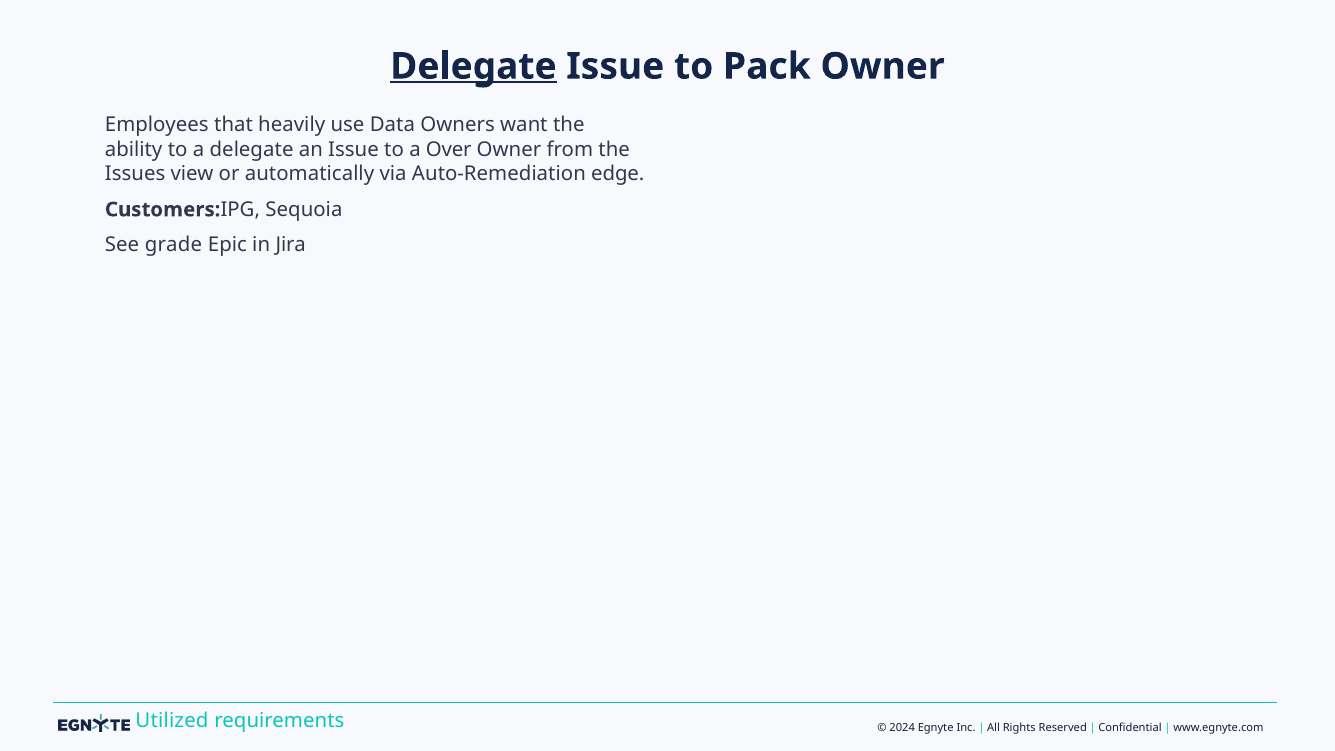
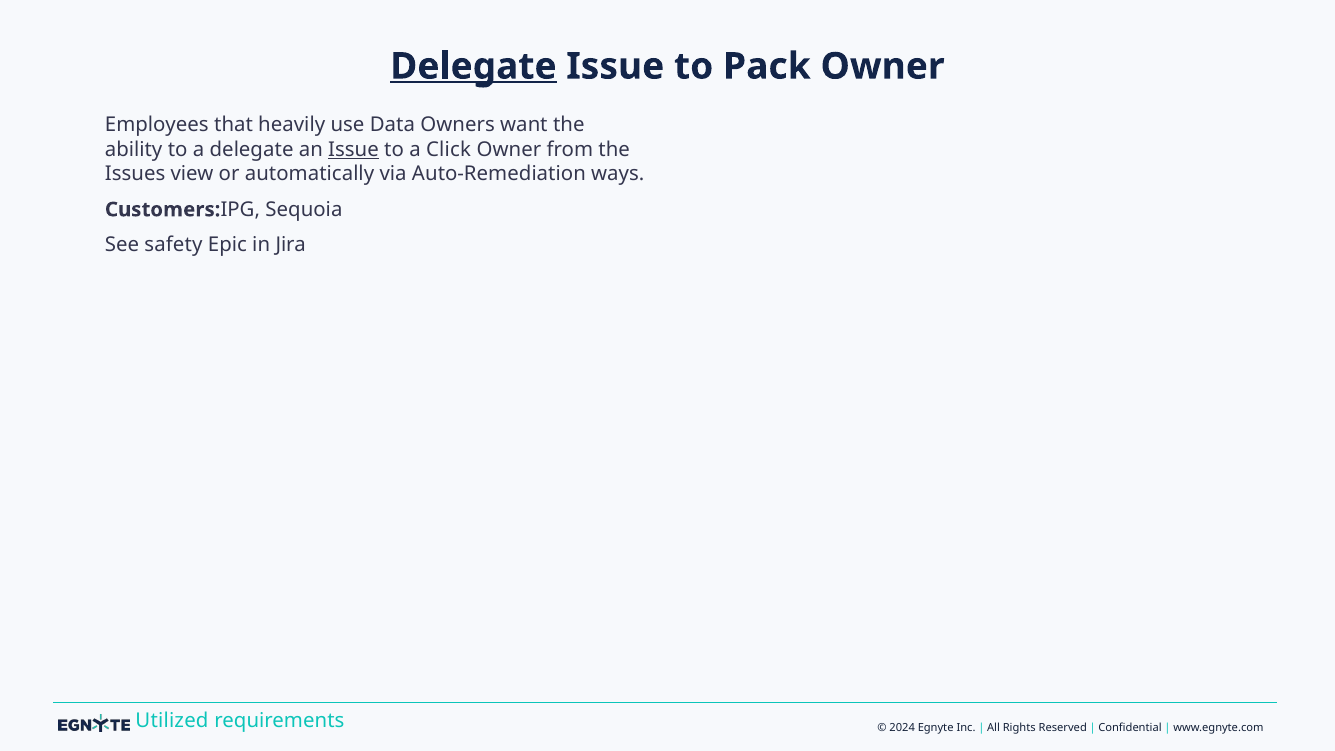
Issue underline: none -> present (354, 149)
Over: Over -> Click (449, 149)
edge: edge -> ways (618, 174)
grade: grade -> safety (173, 245)
